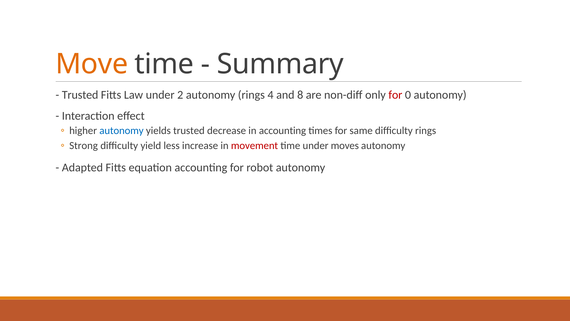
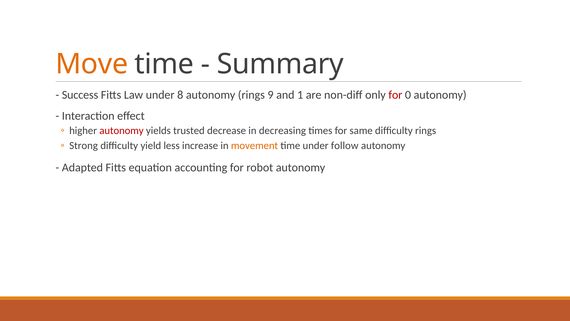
Trusted: Trusted -> Success (80, 95)
2: 2 -> 8 (180, 95)
4: 4 -> 9 (271, 95)
8: 8 -> 1 (300, 95)
autonomy colour: blue -> red (121, 130)
in accounting: accounting -> decreasing (282, 130)
movement colour: red -> orange (255, 146)
moves: moves -> follow (345, 146)
